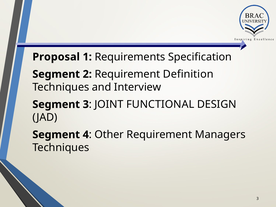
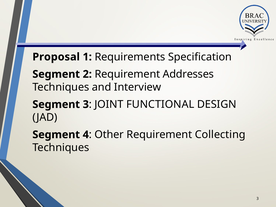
Definition: Definition -> Addresses (188, 74)
Managers: Managers -> Collecting (220, 135)
